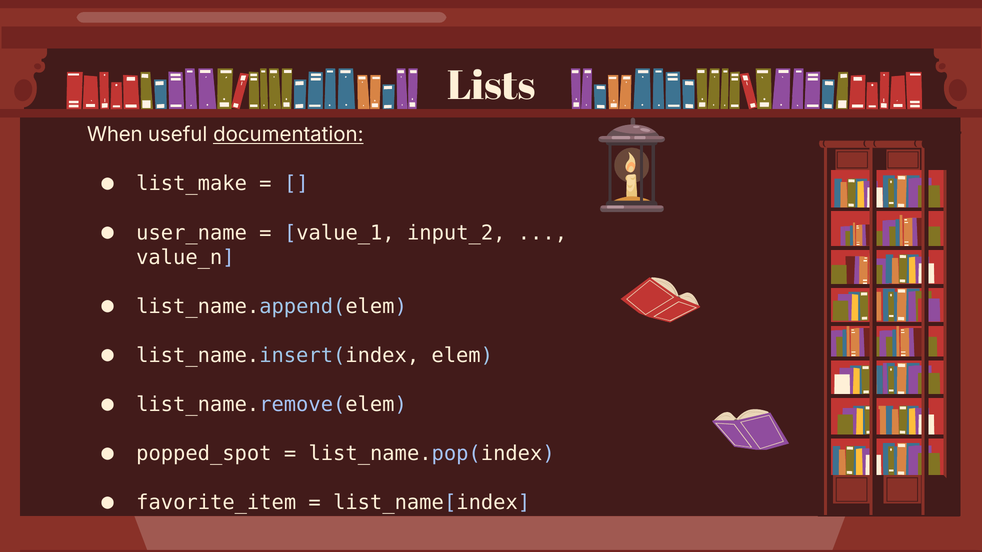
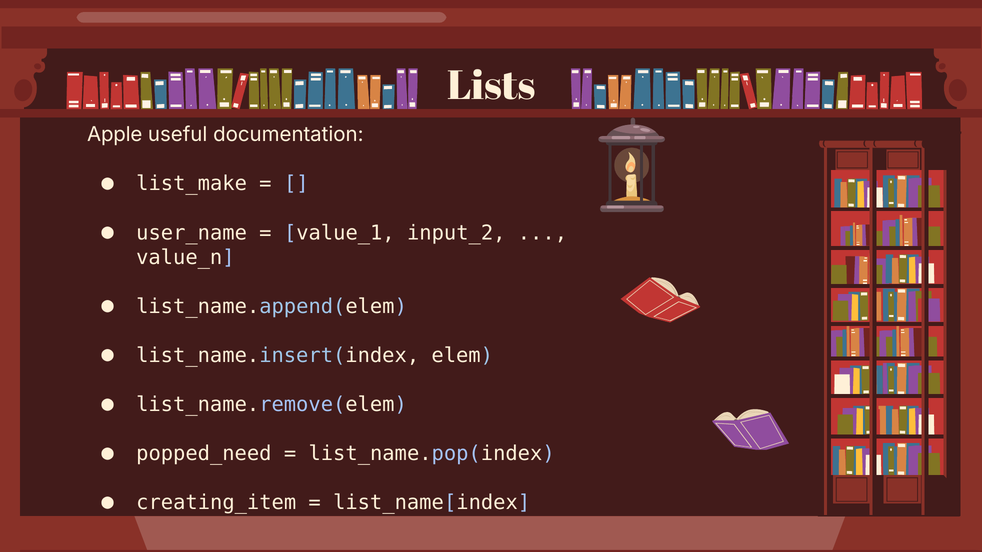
When: When -> Apple (115, 135)
documentation underline: present -> none (288, 135)
popped_spot: popped_spot -> popped_need (204, 454)
favorite_item: favorite_item -> creating_item (216, 503)
